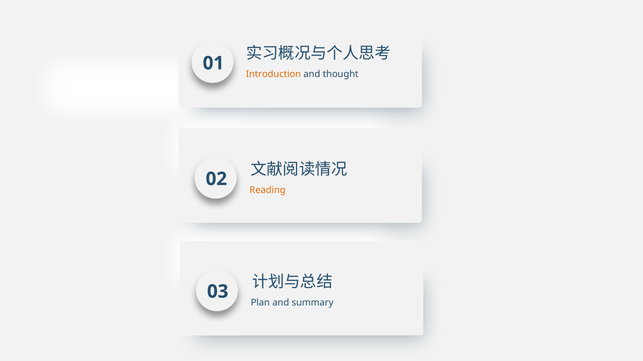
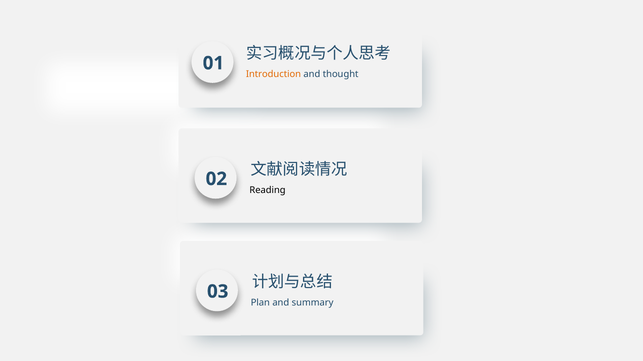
Reading colour: orange -> black (268, 190)
